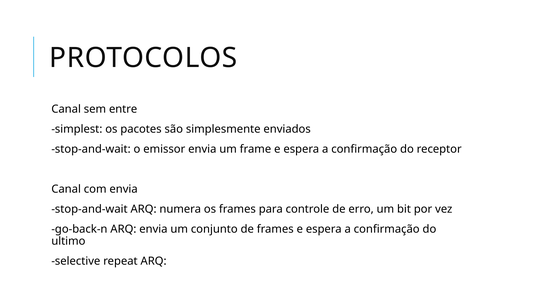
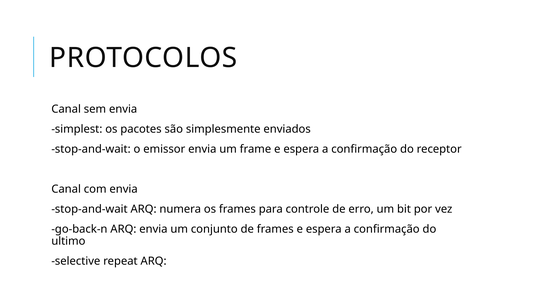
sem entre: entre -> envia (123, 109)
